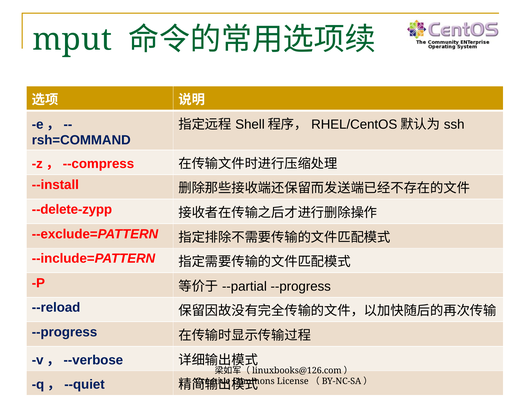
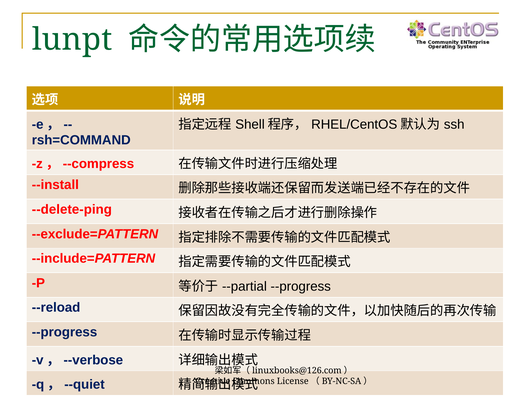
mput: mput -> lunpt (72, 39)
--delete-zypp: --delete-zypp -> --delete-ping (72, 209)
